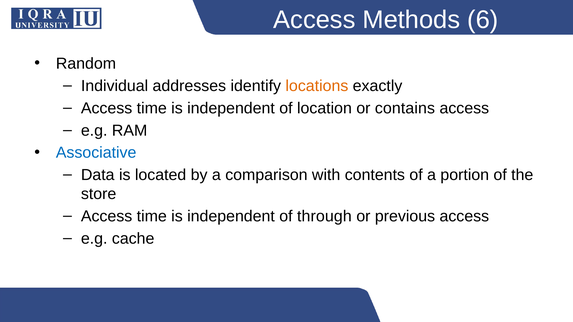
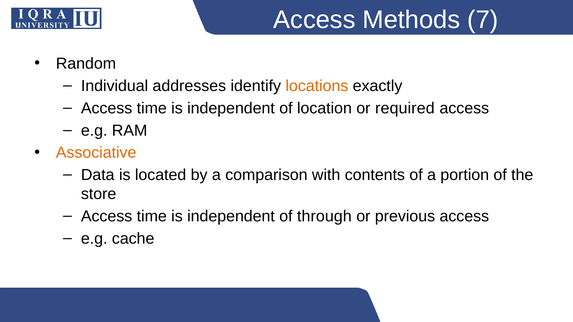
6: 6 -> 7 (483, 20)
contains: contains -> required (405, 108)
Associative colour: blue -> orange (96, 153)
